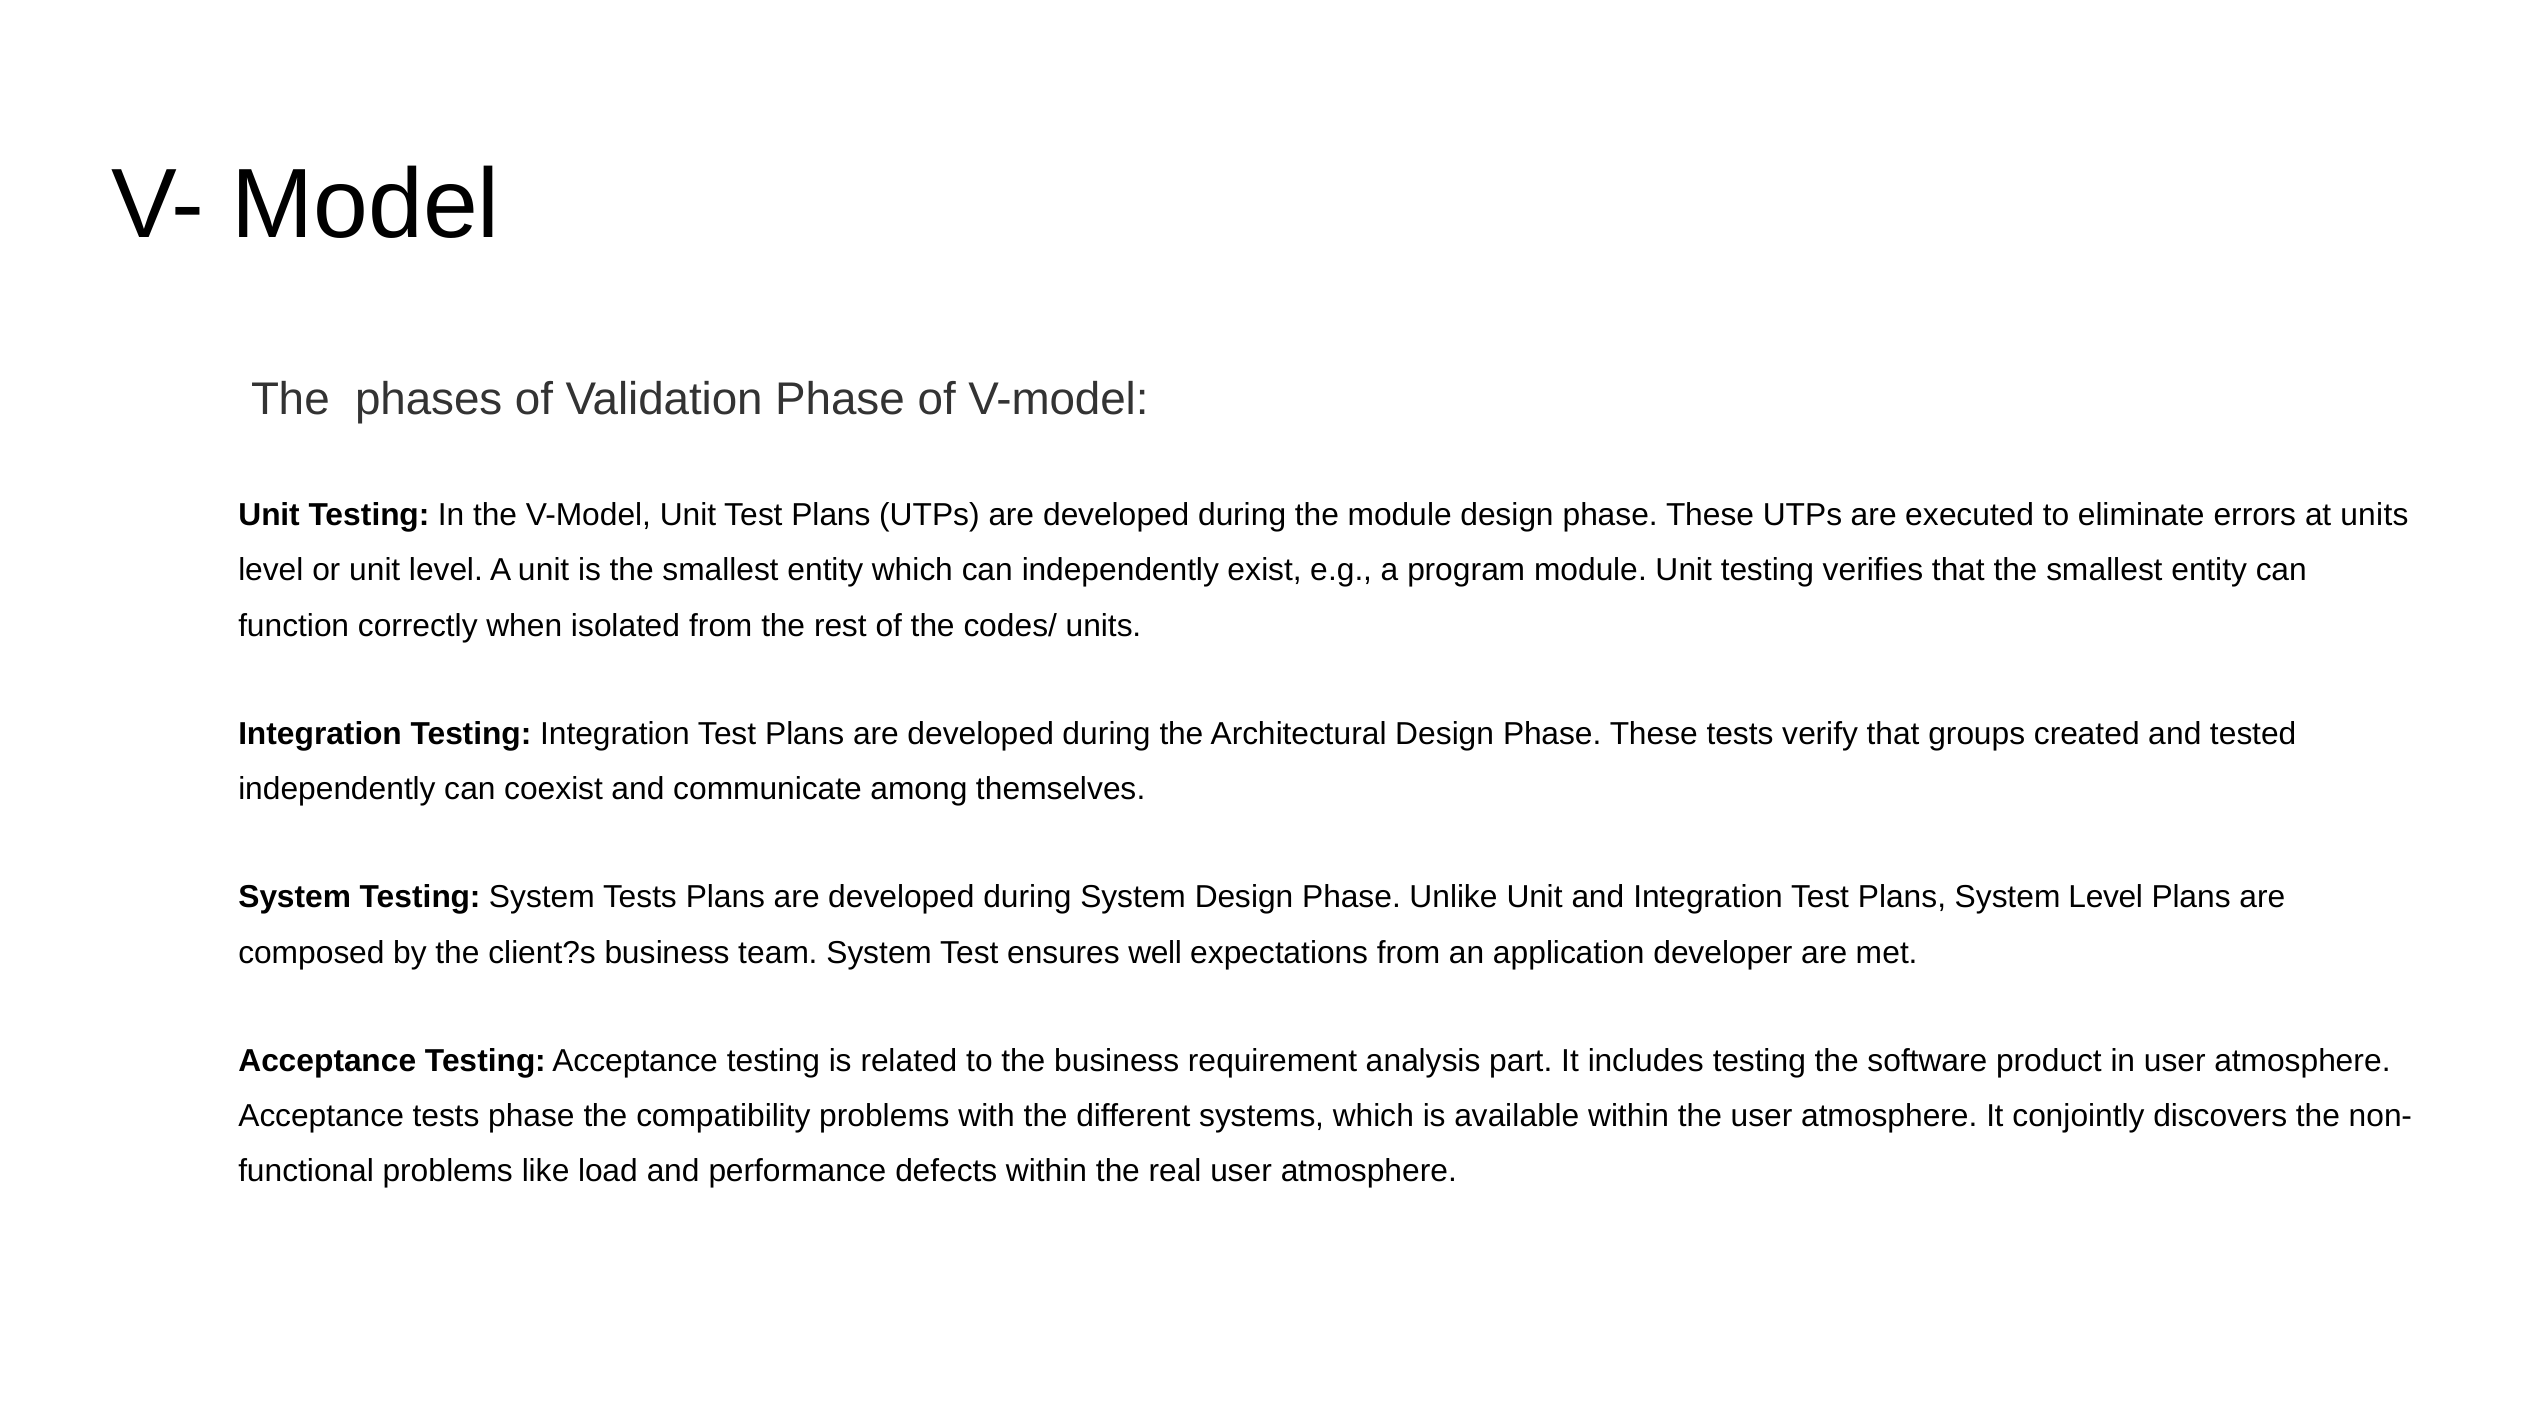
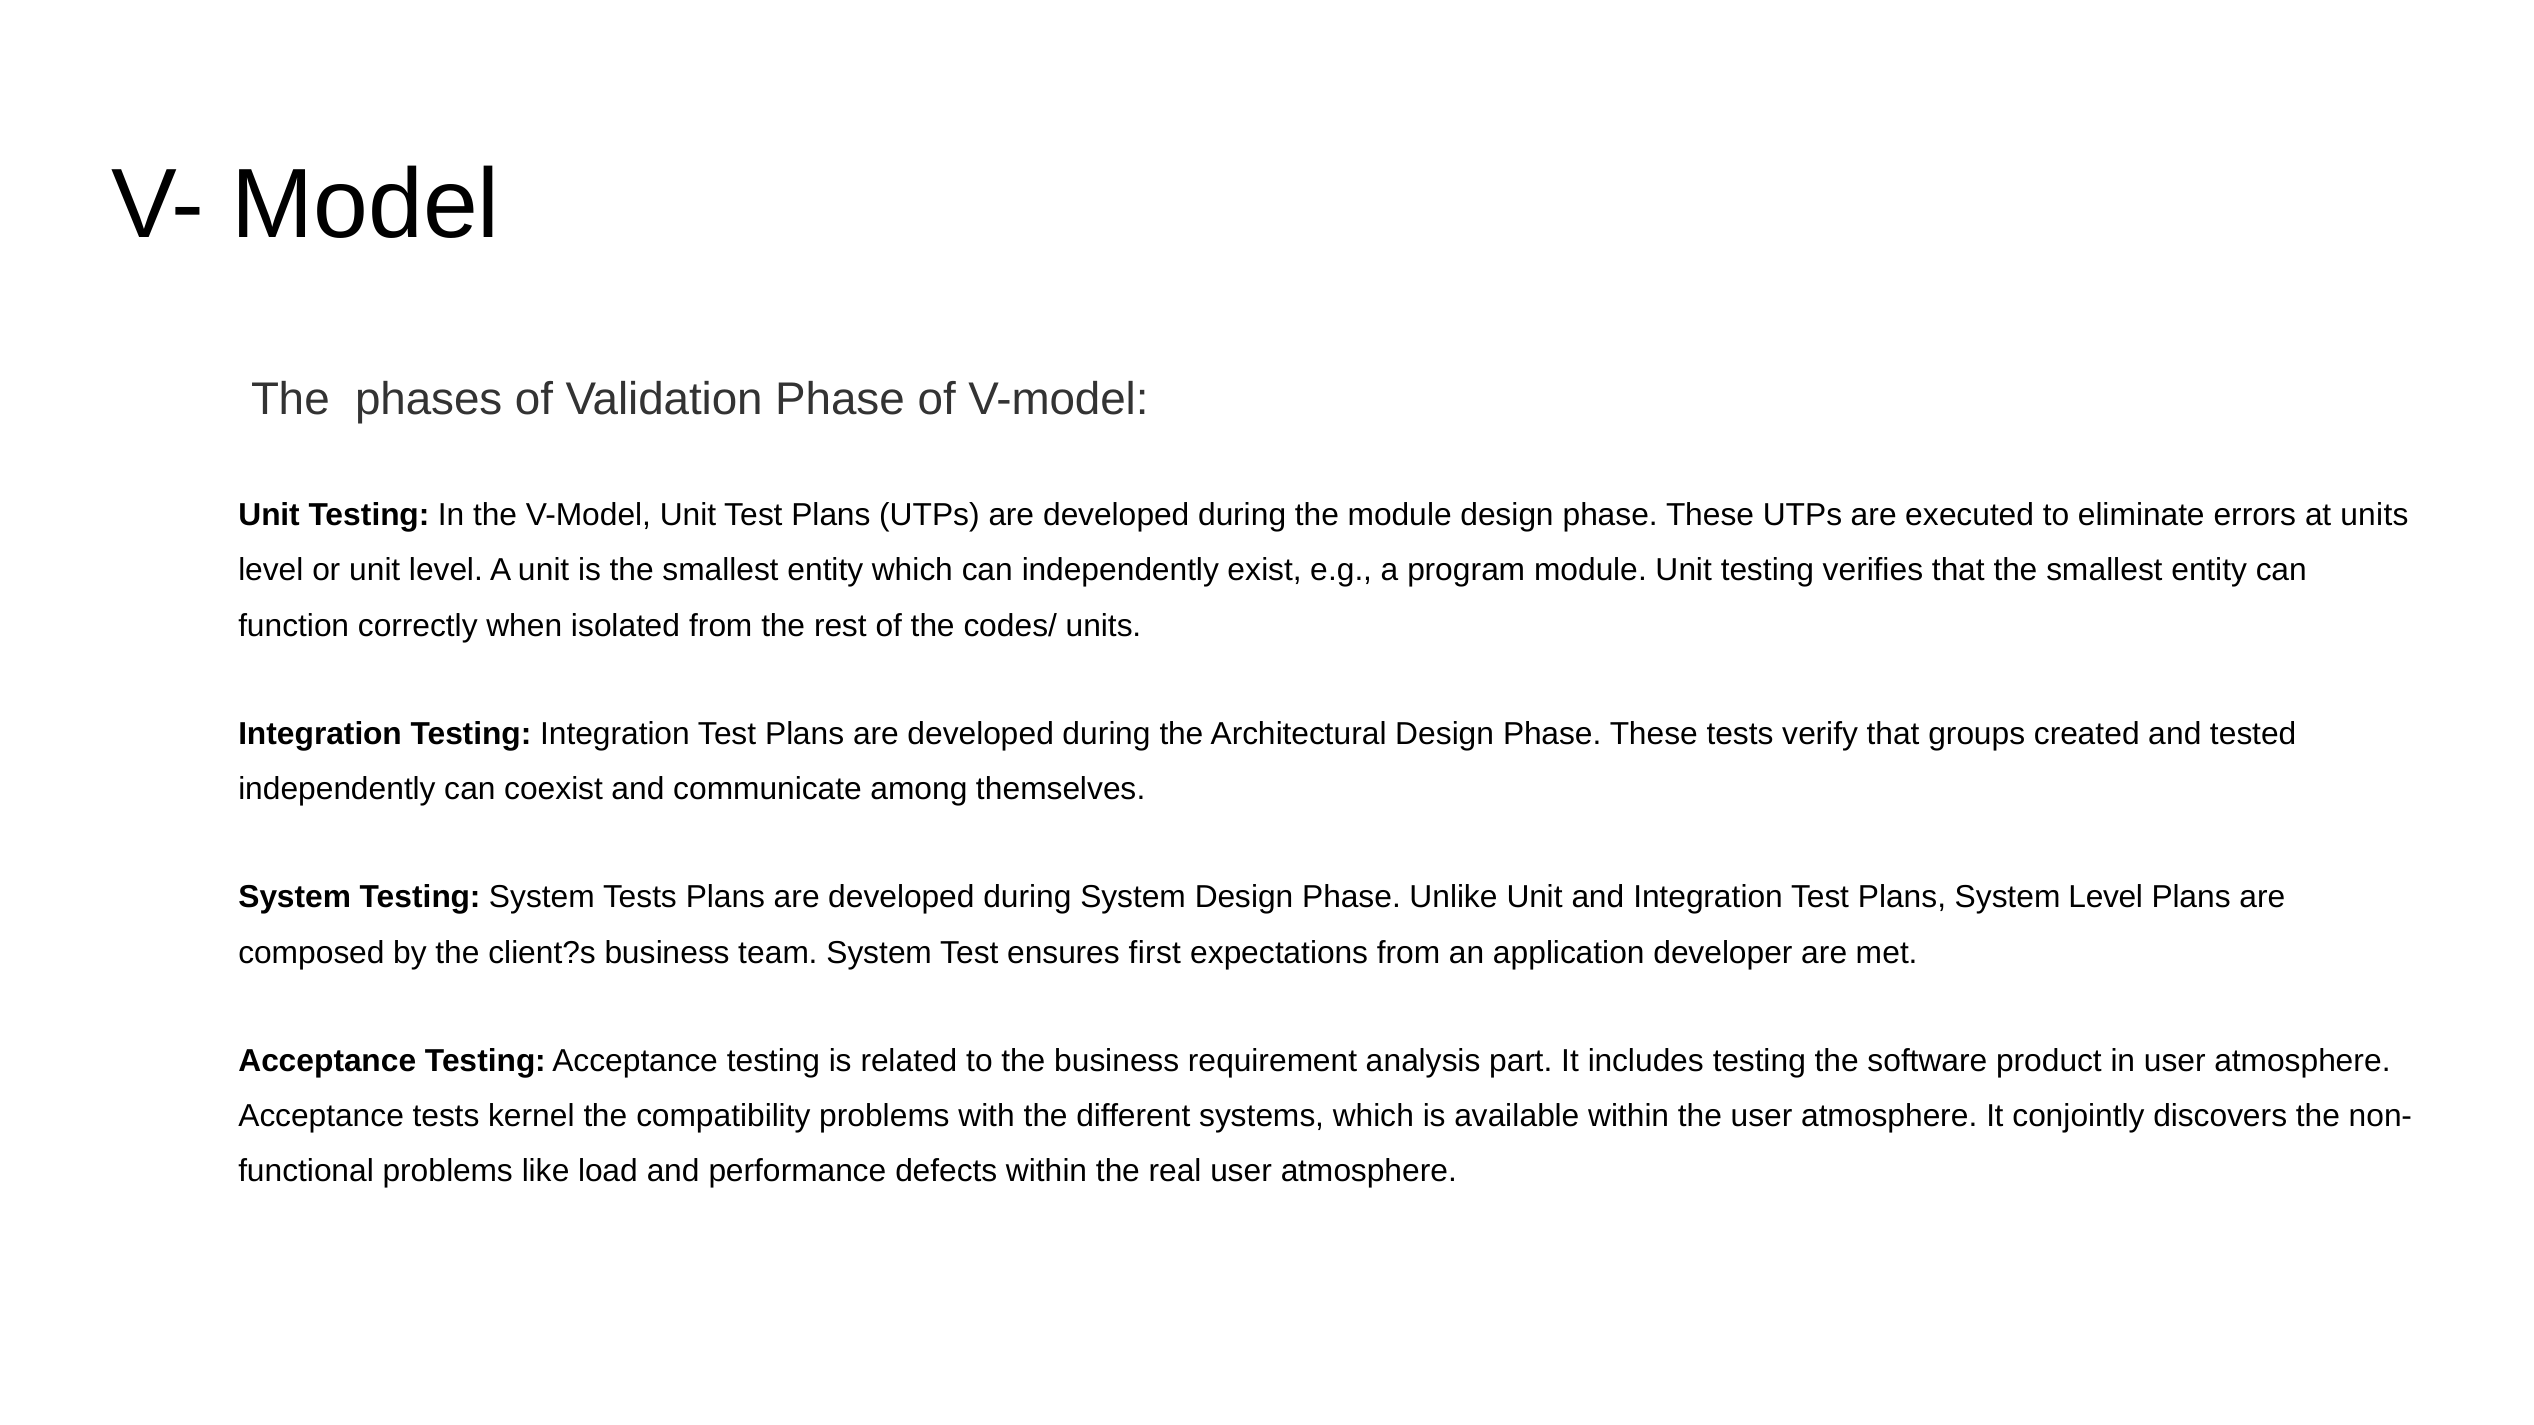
well: well -> first (1155, 953)
tests phase: phase -> kernel (531, 1116)
